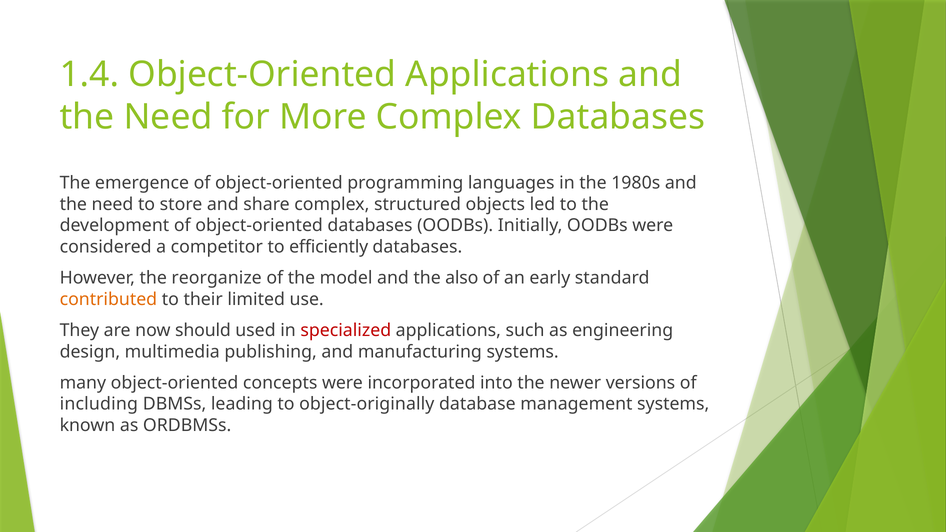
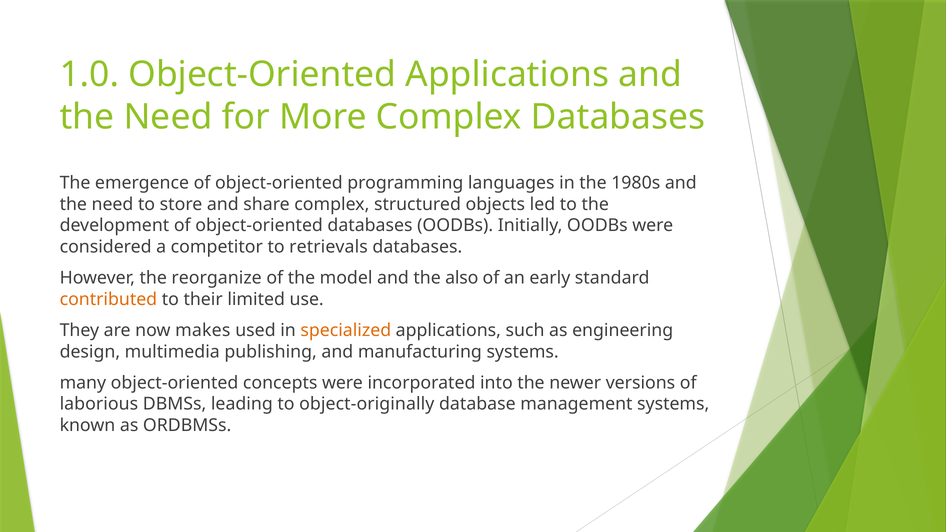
1.4: 1.4 -> 1.0 (89, 75)
efficiently: efficiently -> retrievals (329, 247)
should: should -> makes (203, 331)
specialized colour: red -> orange (346, 331)
including: including -> laborious (99, 404)
